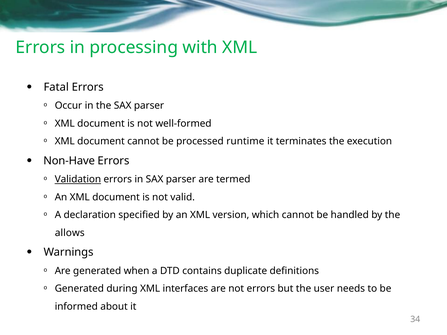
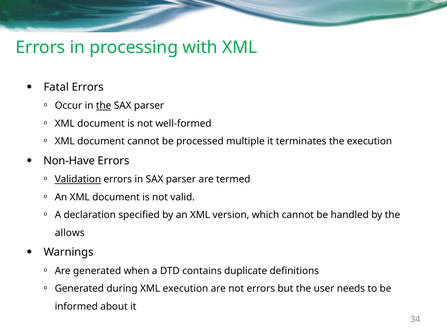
the underline: none -> present (104, 106)
runtime: runtime -> multiple (245, 141)
XML interfaces: interfaces -> execution (185, 289)
